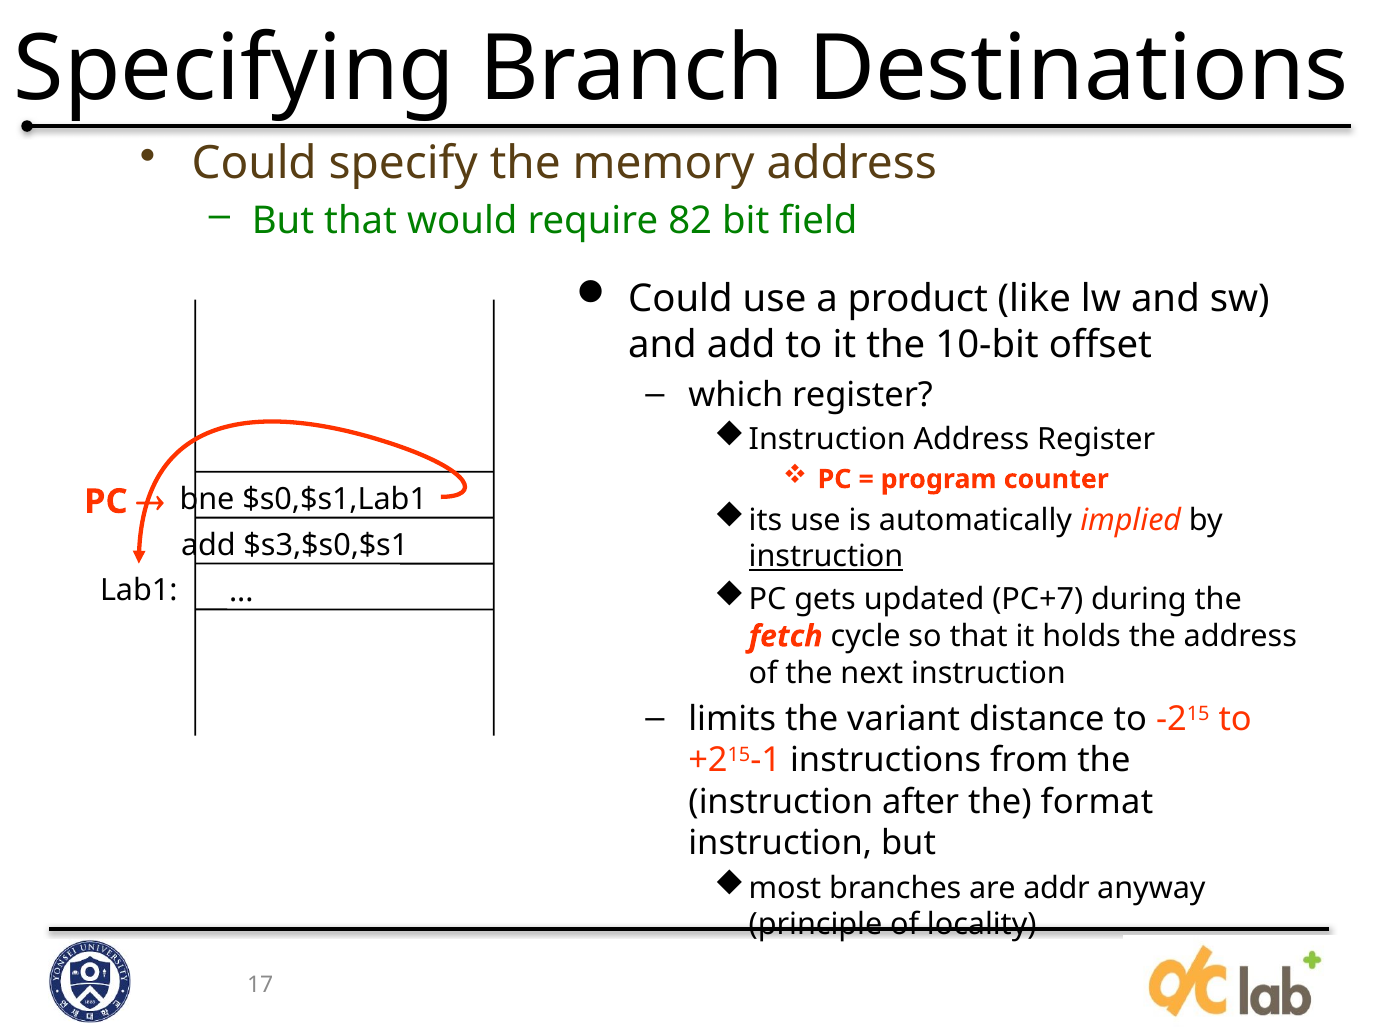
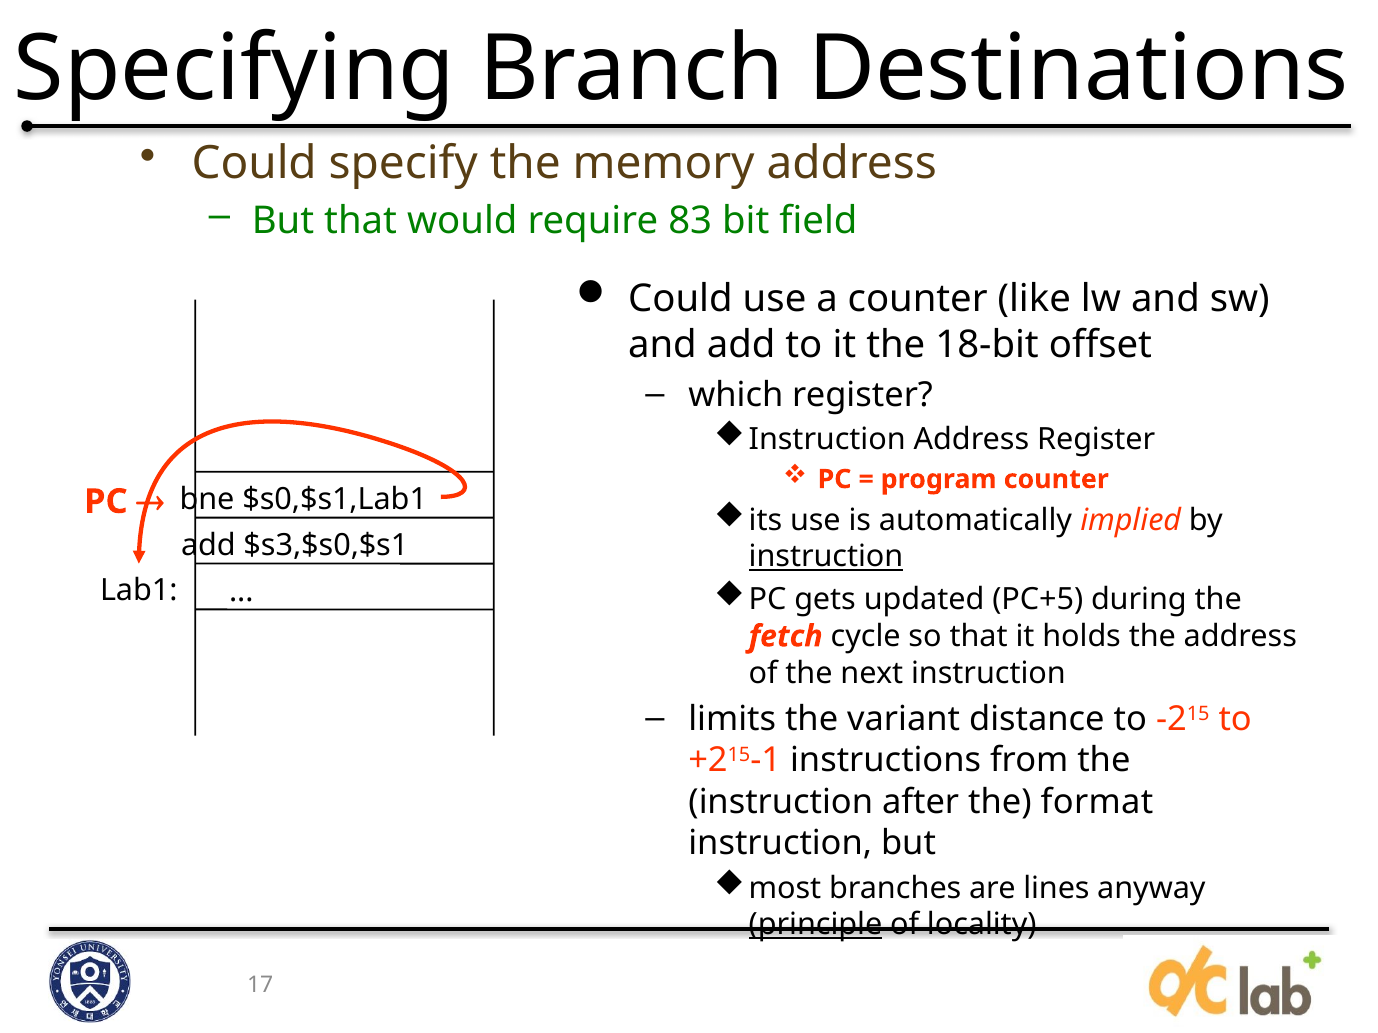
82: 82 -> 83 (690, 221)
a product: product -> counter (918, 299)
10-bit: 10-bit -> 18-bit (987, 345)
PC+7: PC+7 -> PC+5 (1038, 600)
addr: addr -> lines (1056, 888)
principle underline: none -> present (816, 925)
